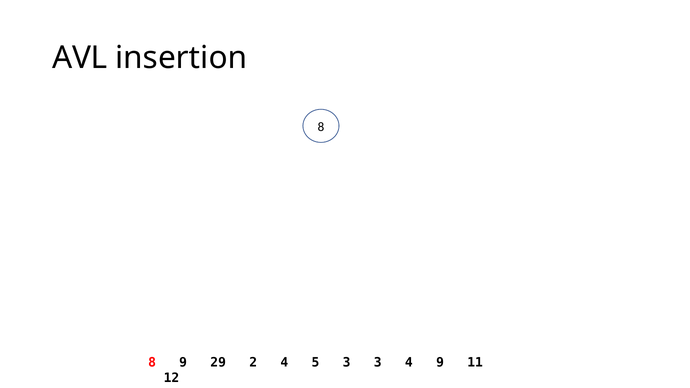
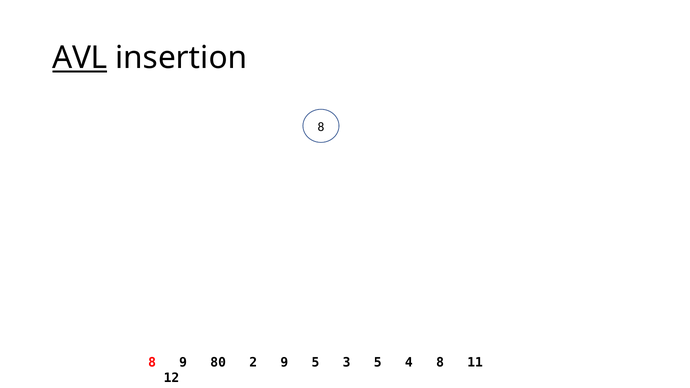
AVL underline: none -> present (80, 58)
29: 29 -> 80 (218, 363)
2 4: 4 -> 9 (284, 363)
3 3: 3 -> 5 (378, 363)
4 9: 9 -> 8 (440, 363)
